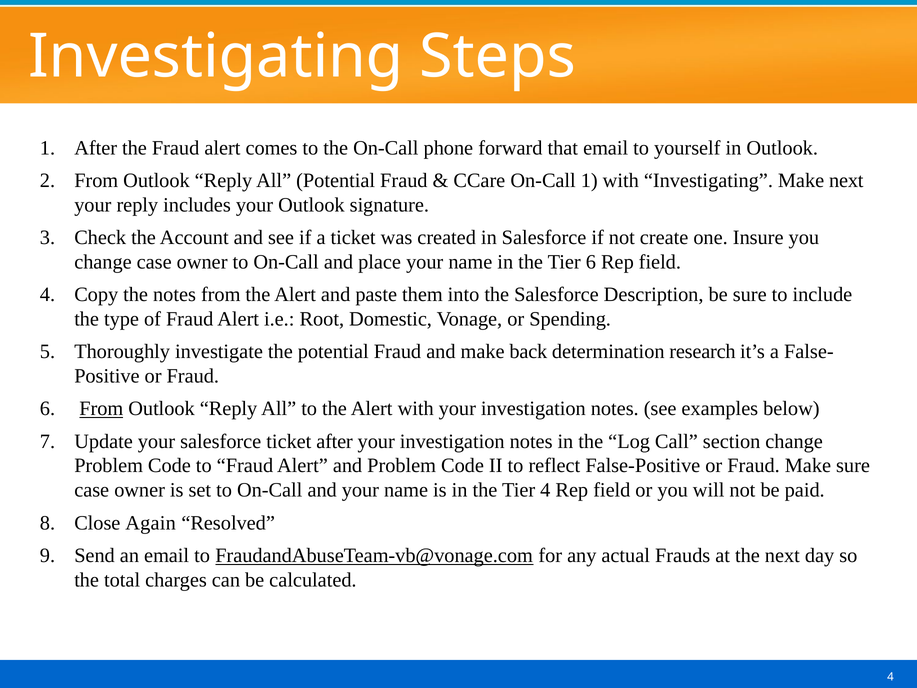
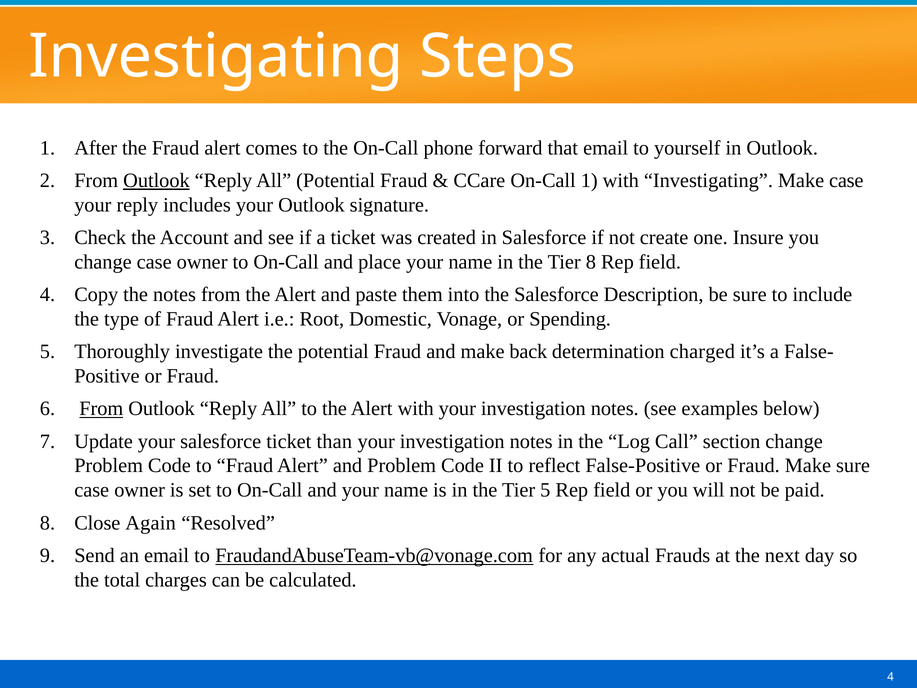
Outlook underline: none -> present (156, 180)
Make next: next -> case (846, 180)
Tier 6: 6 -> 8 (591, 262)
research: research -> charged (702, 351)
ticket after: after -> than (334, 441)
Tier 4: 4 -> 5 (545, 490)
